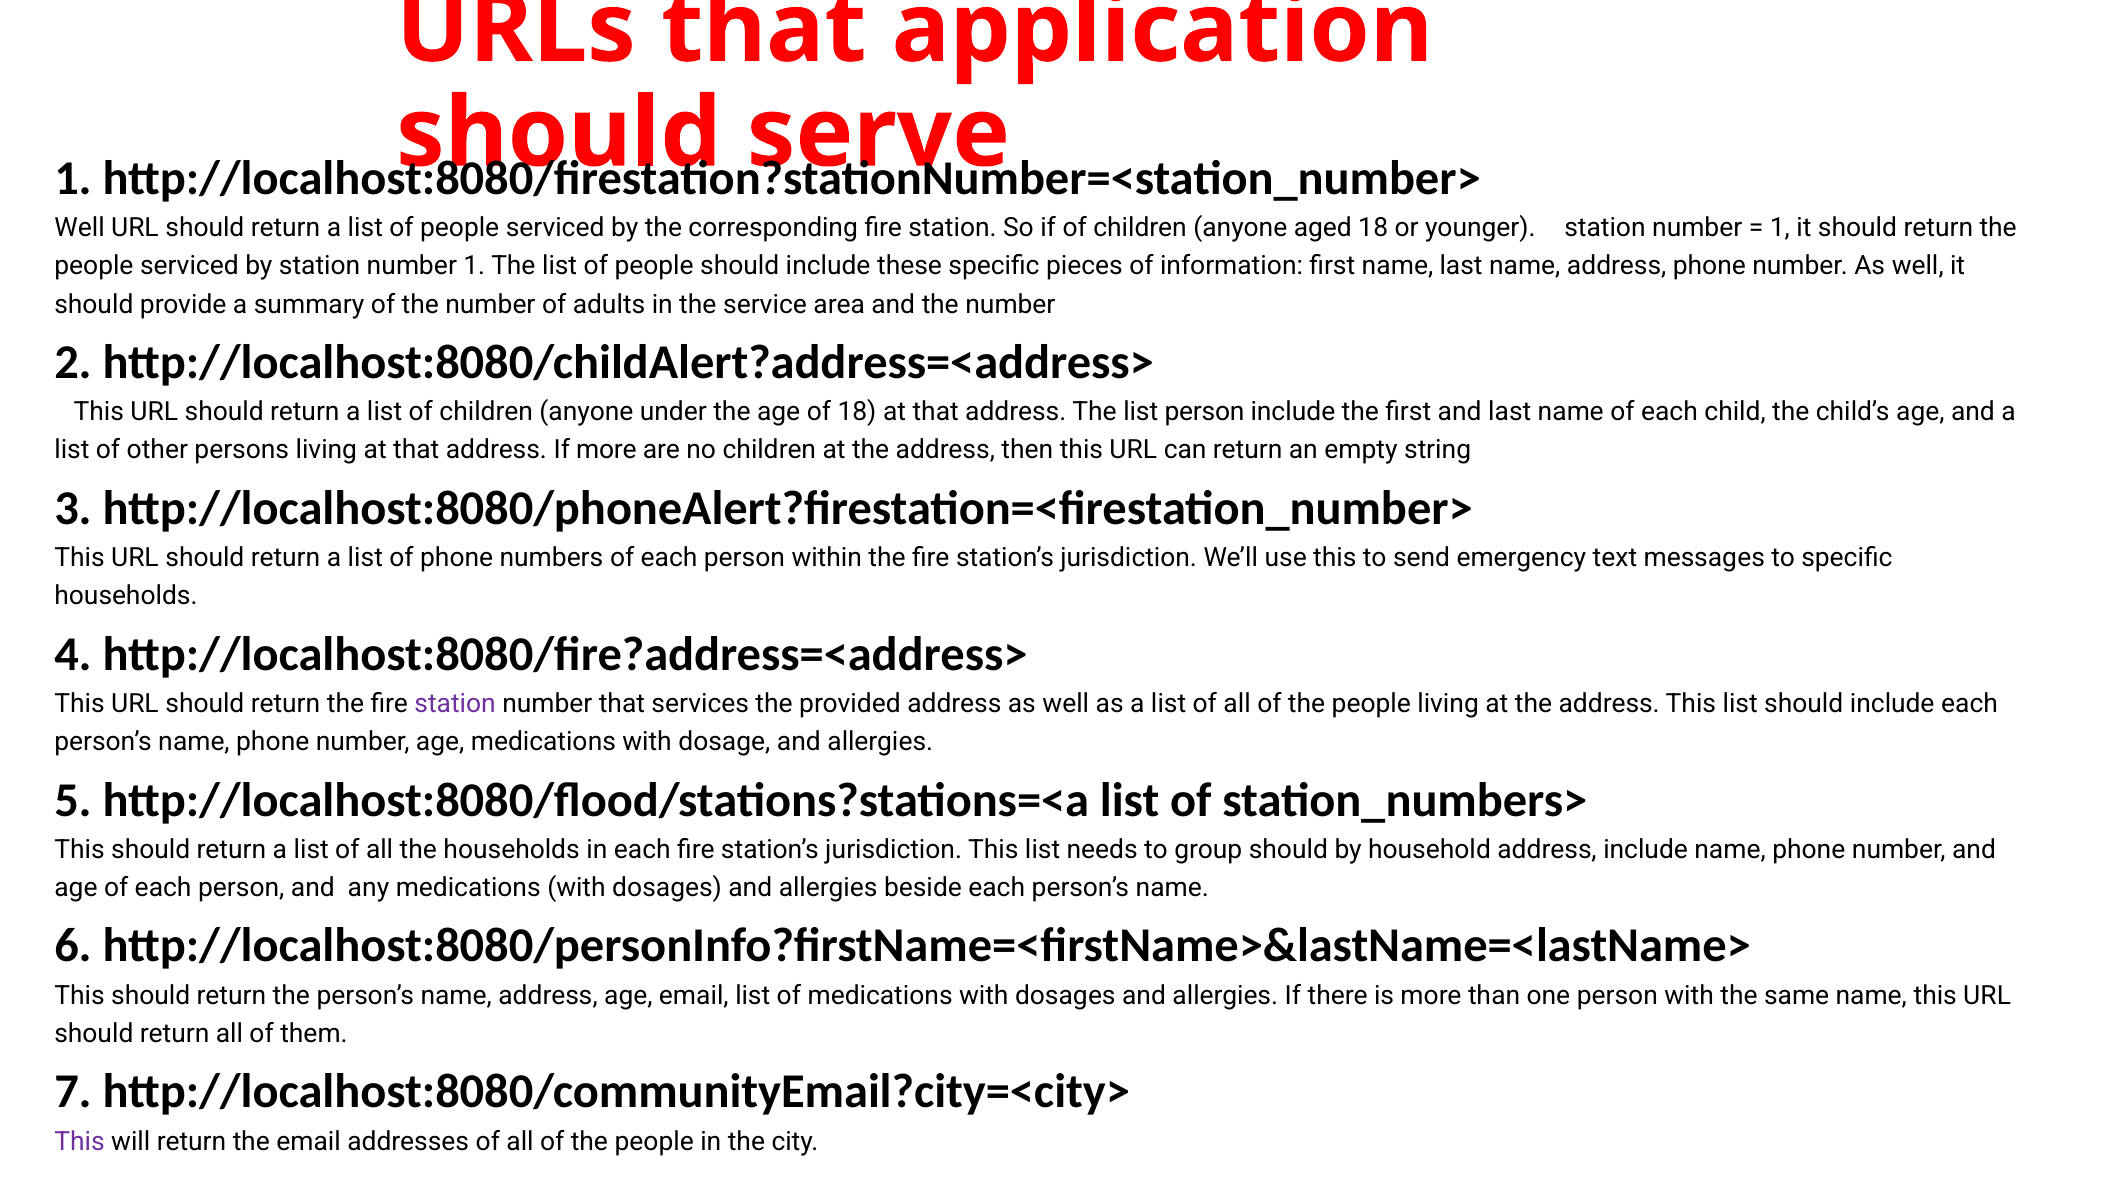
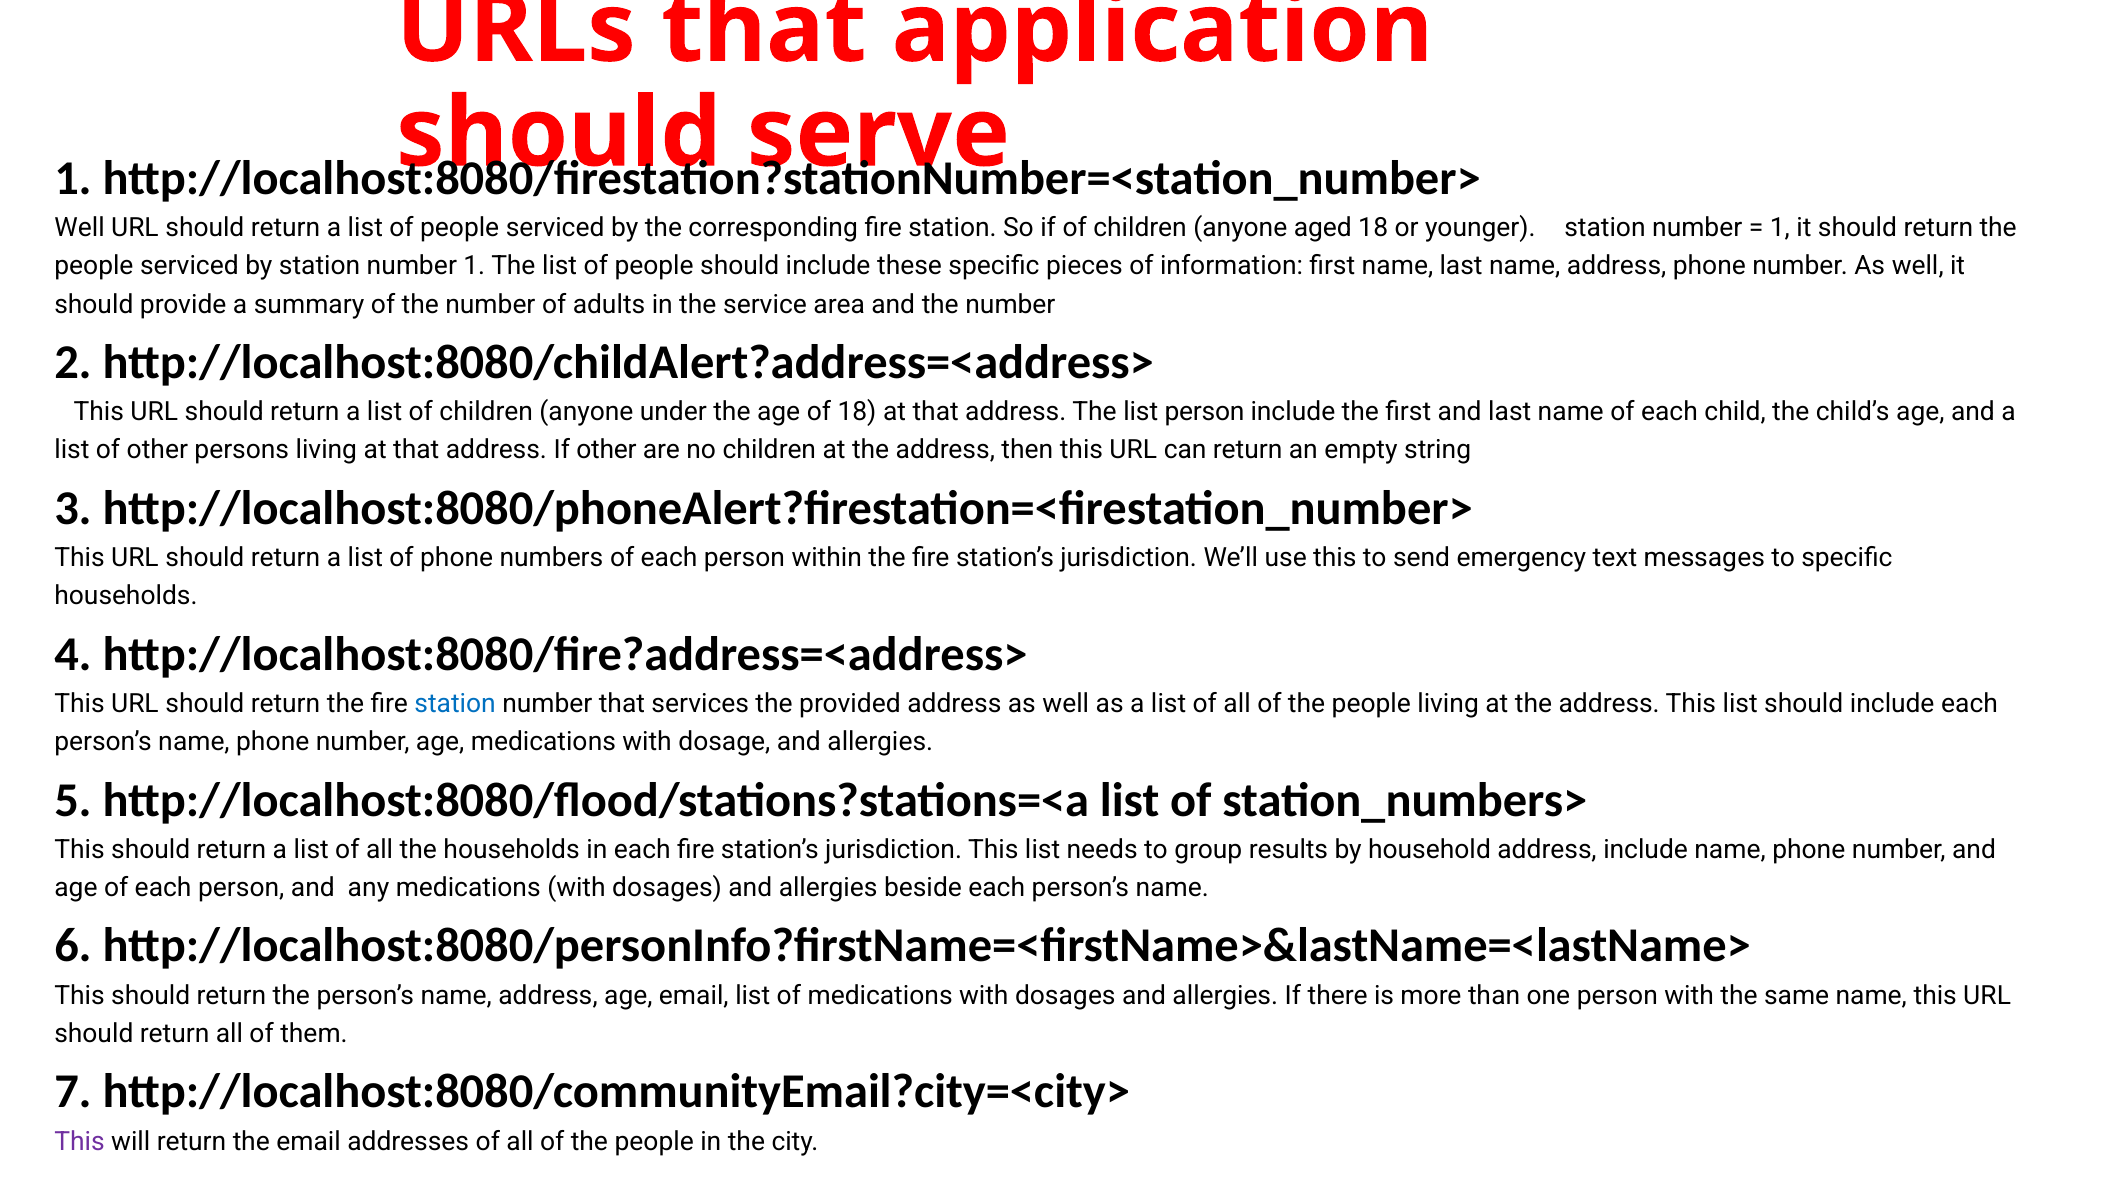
If more: more -> other (606, 450)
station colour: purple -> blue (455, 704)
group should: should -> results (1288, 850)
